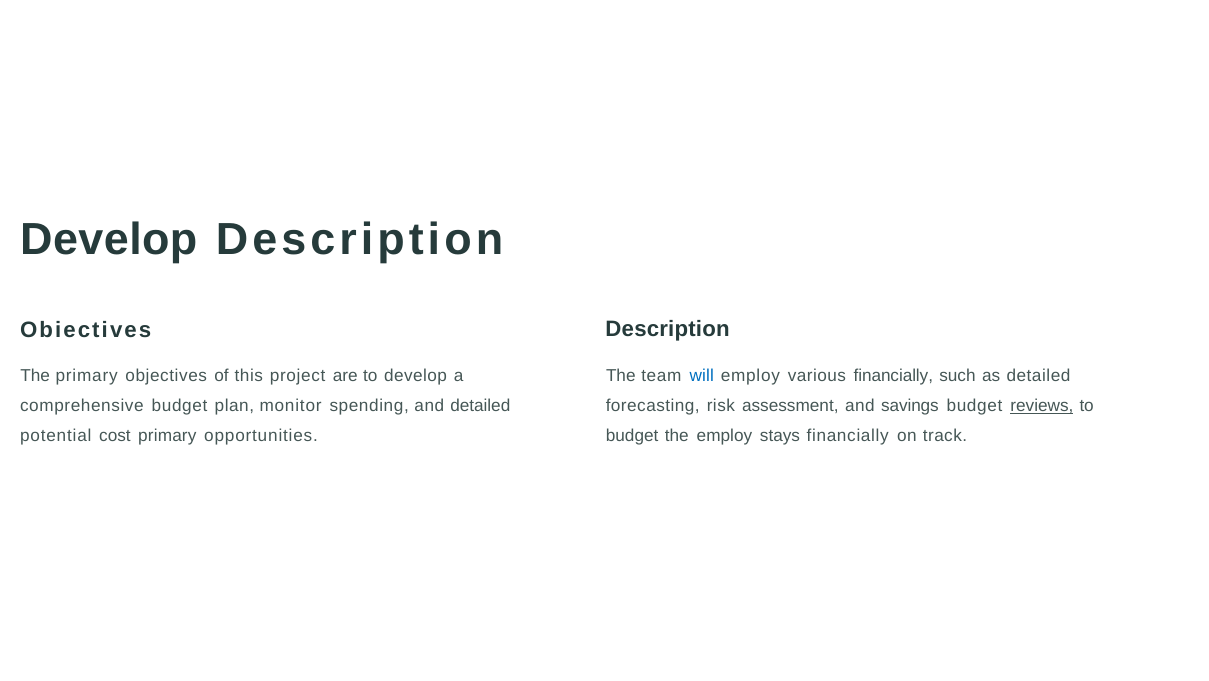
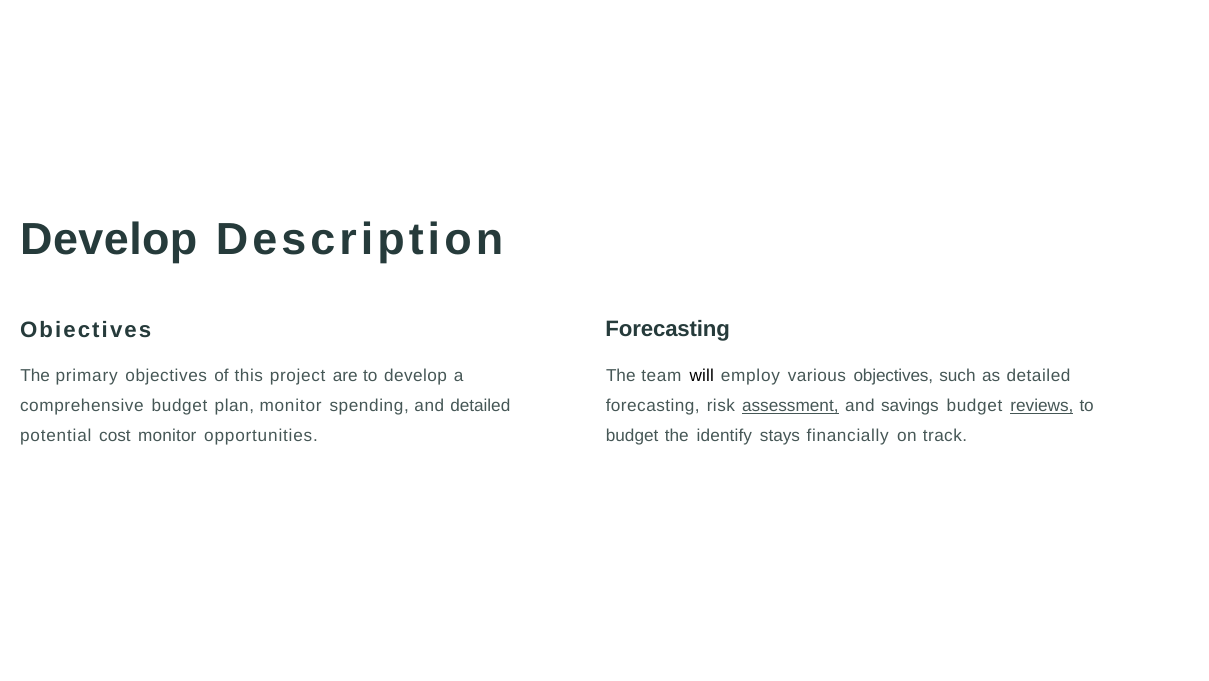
Description: Description -> Forecasting (668, 329)
will colour: blue -> black (702, 376)
various financially: financially -> objectives (893, 376)
assessment underline: none -> present (790, 406)
cost primary: primary -> monitor (167, 435)
the employ: employ -> identify (724, 435)
